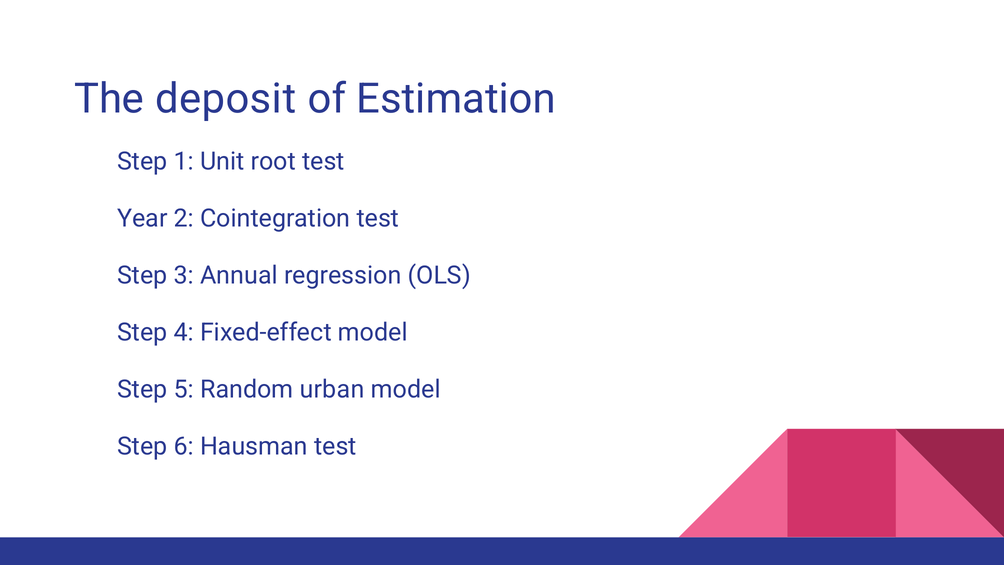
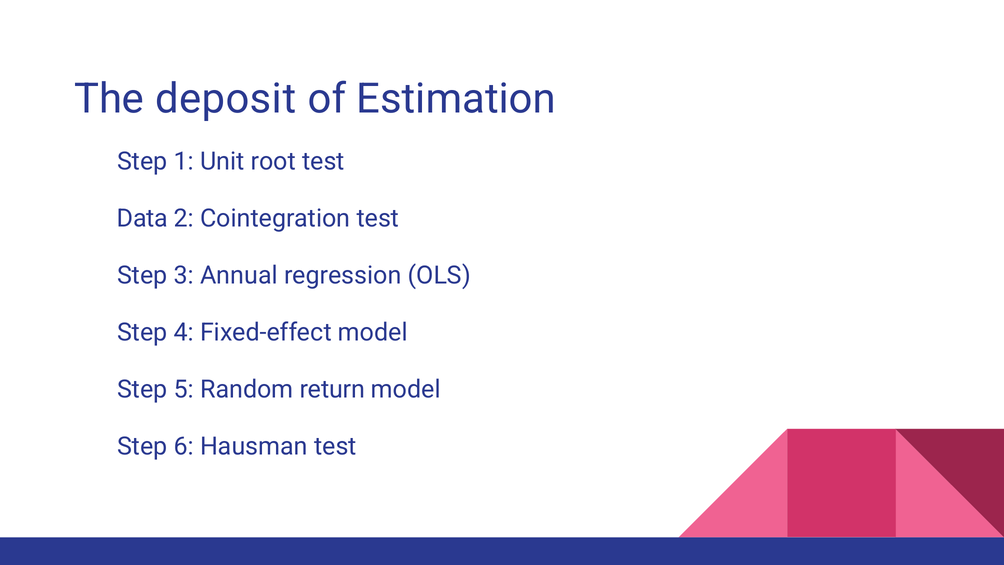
Year: Year -> Data (142, 219)
urban: urban -> return (332, 389)
